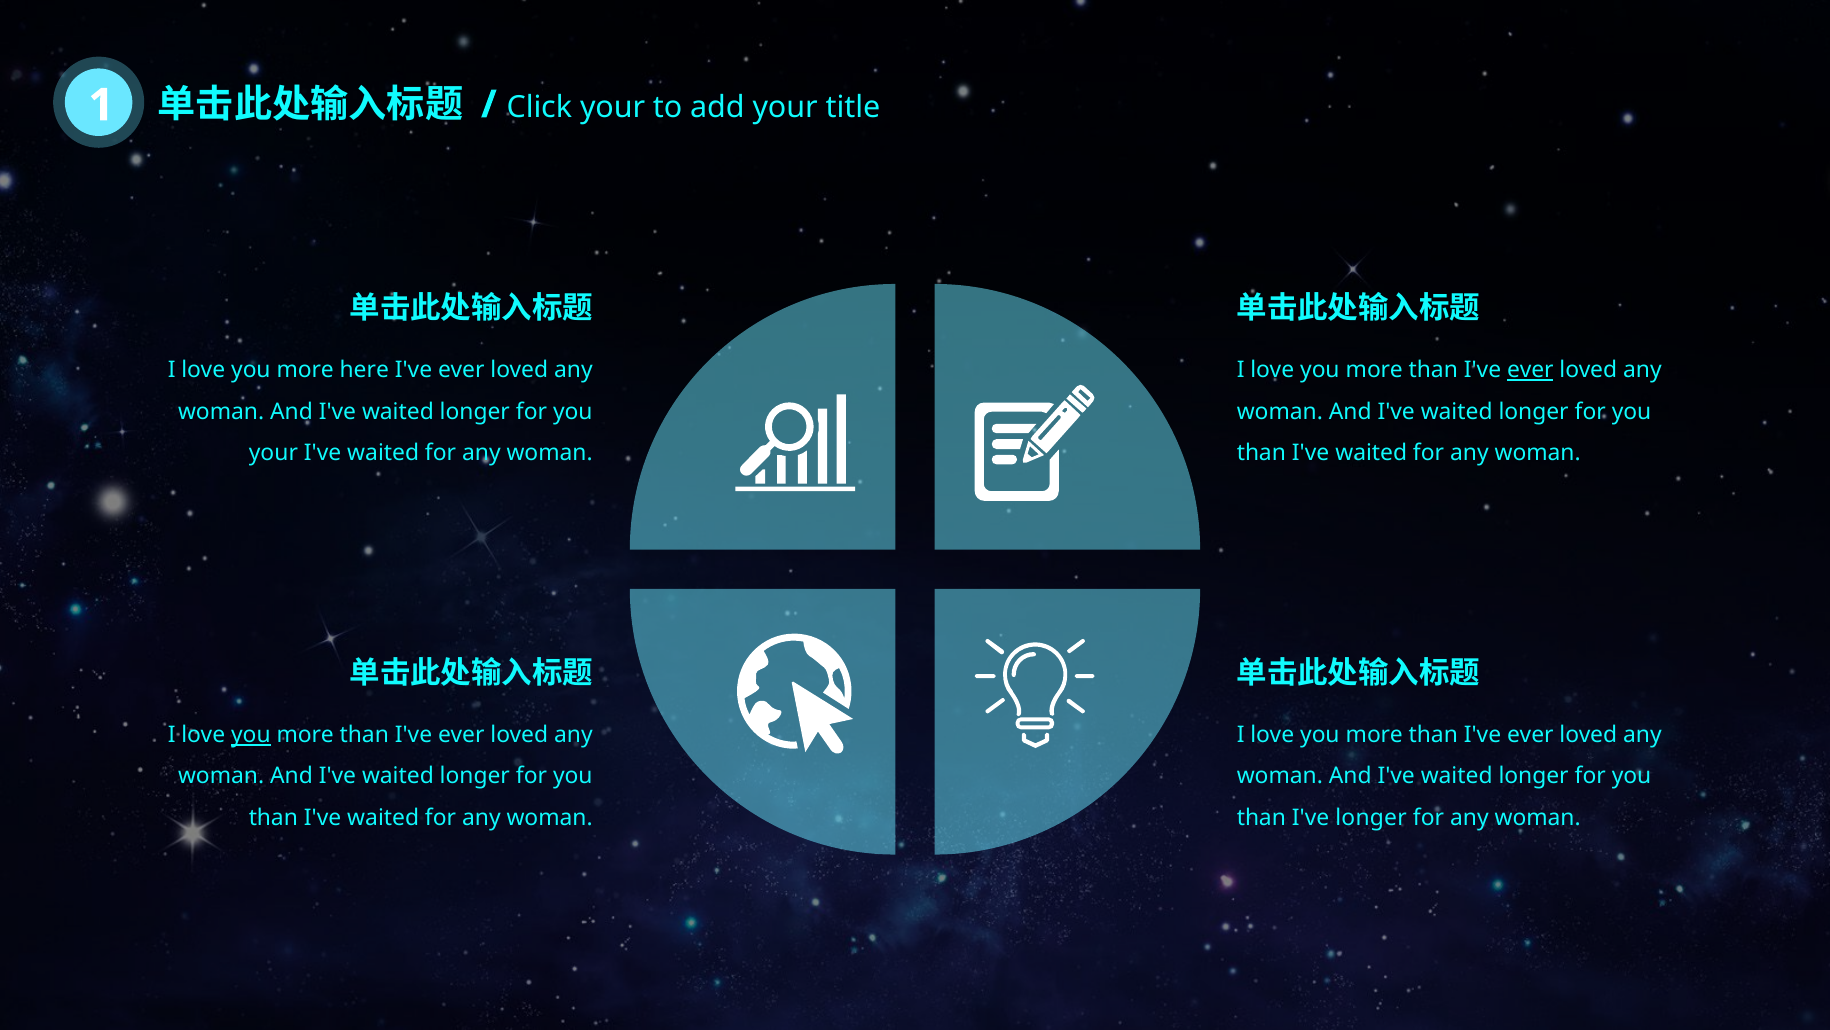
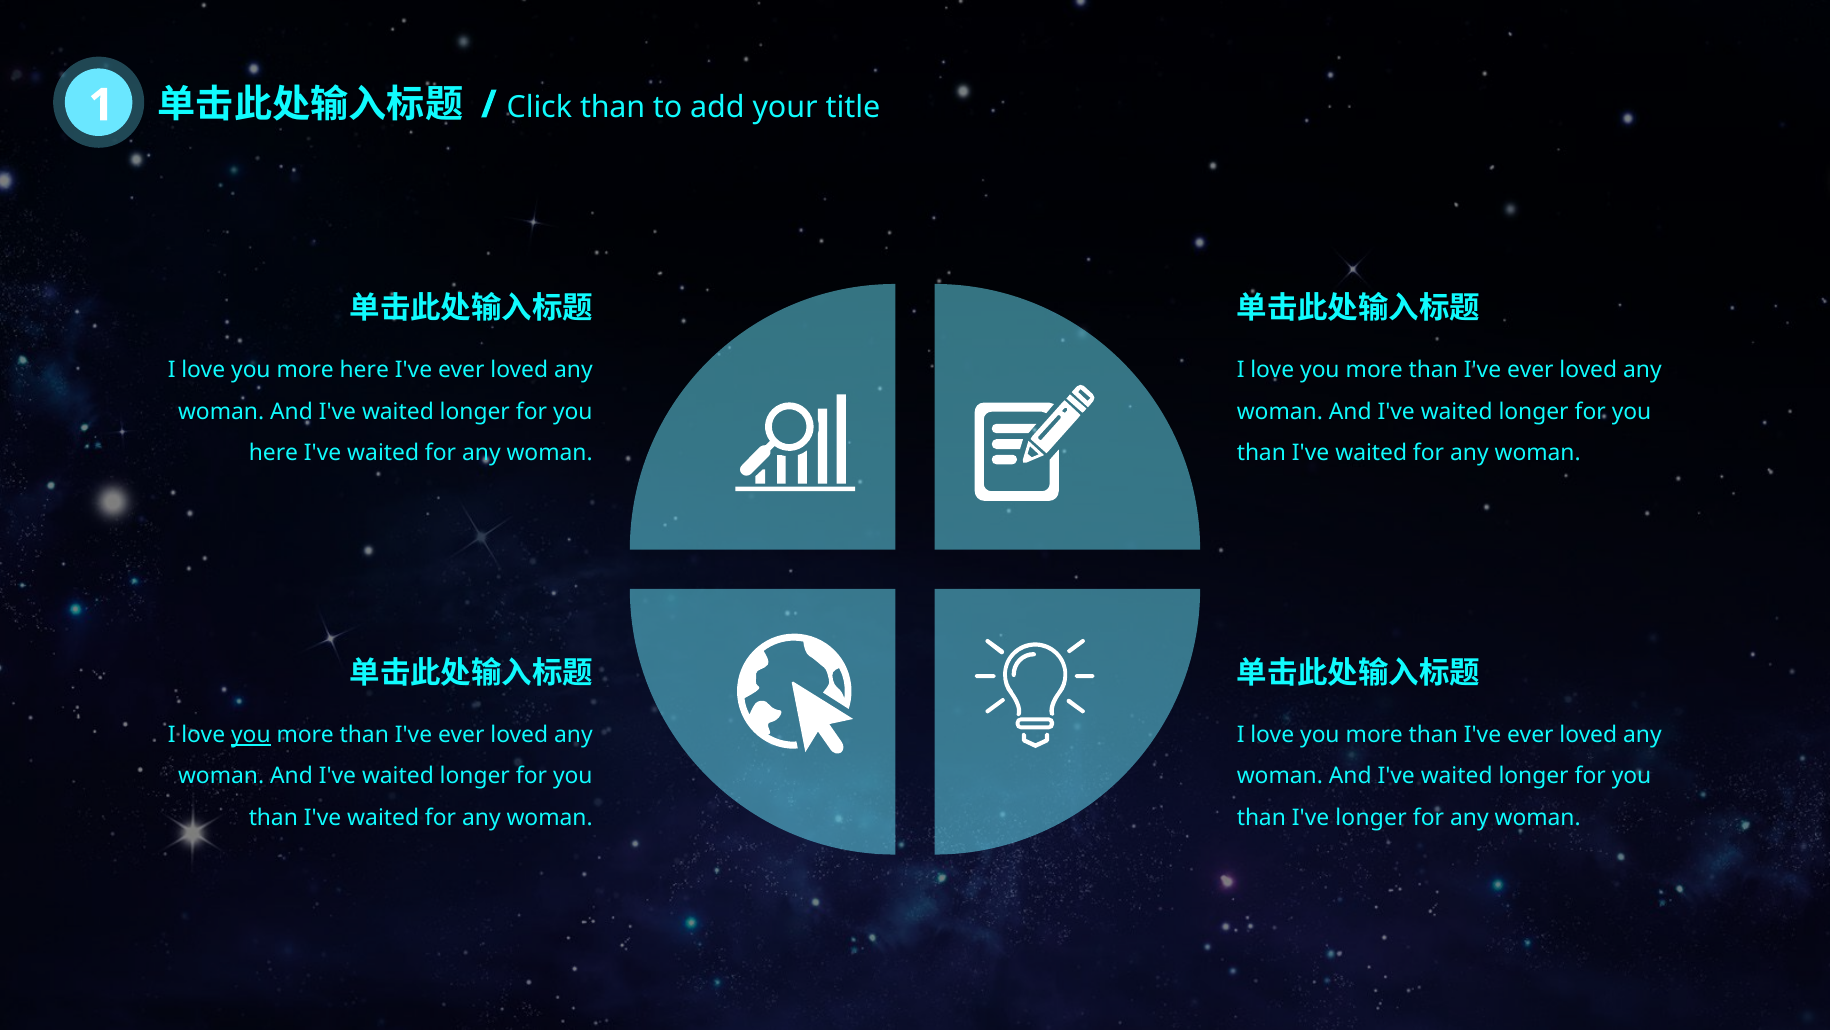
Click your: your -> than (613, 107)
ever underline: present -> none (1530, 370)
your: your -> here (273, 452)
